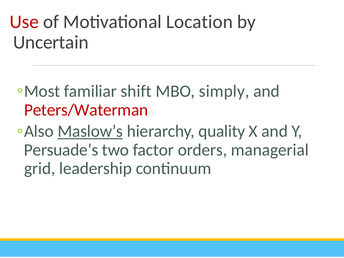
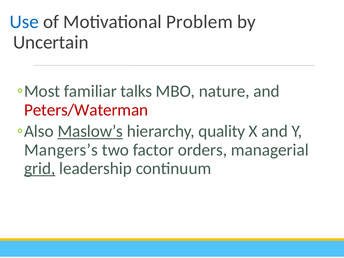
Use colour: red -> blue (24, 22)
Location: Location -> Problem (199, 22)
shift: shift -> talks (136, 91)
simply: simply -> nature (224, 91)
Persuade’s: Persuade’s -> Mangers’s (61, 150)
grid underline: none -> present (40, 168)
